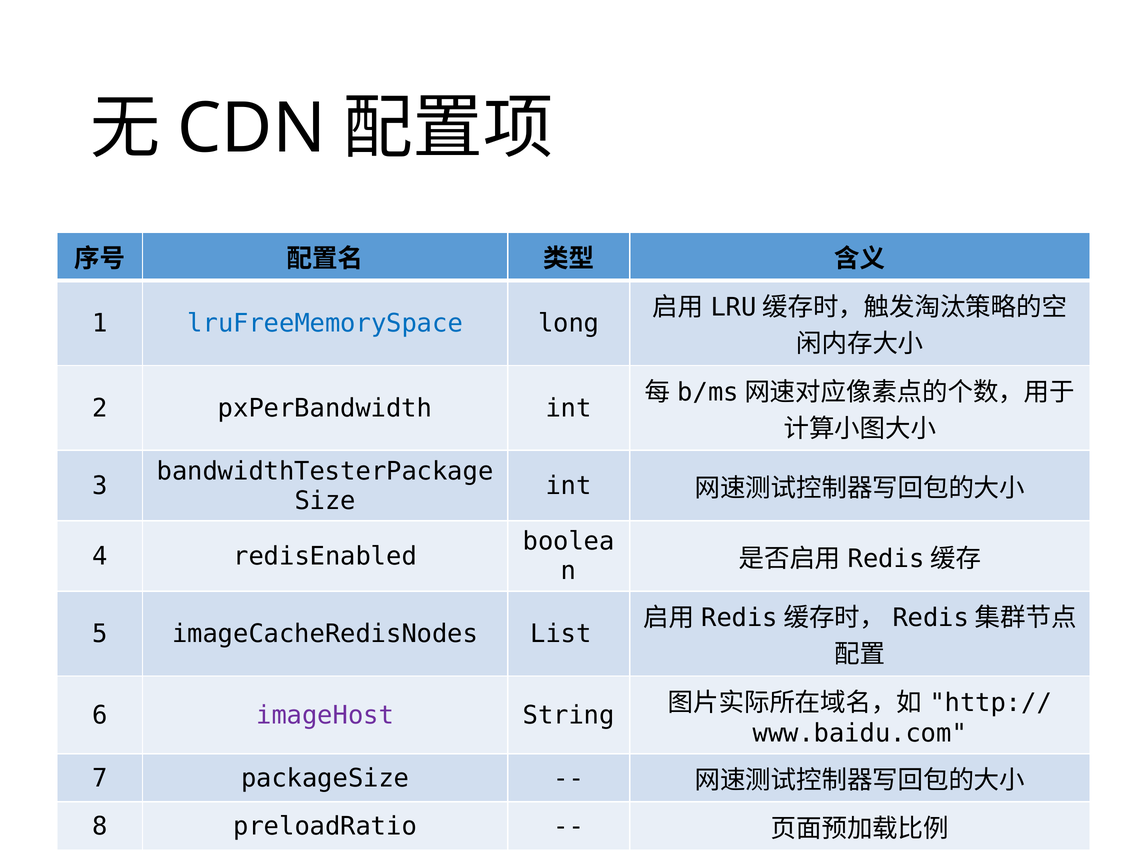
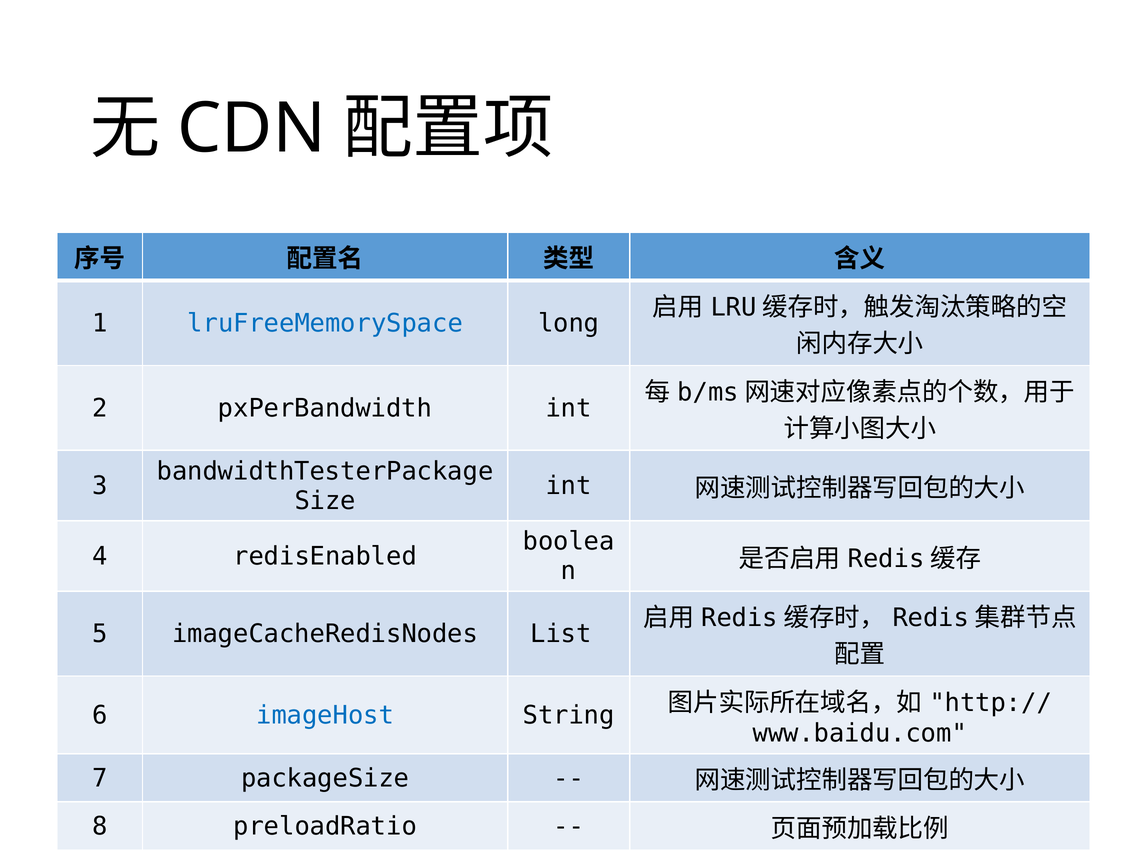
imageHost colour: purple -> blue (325, 715)
